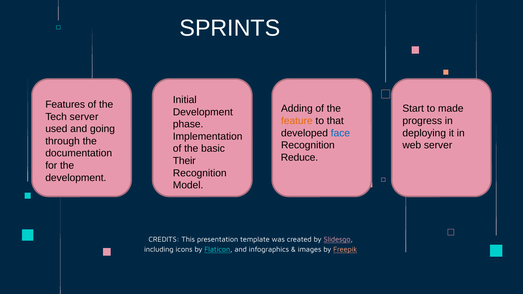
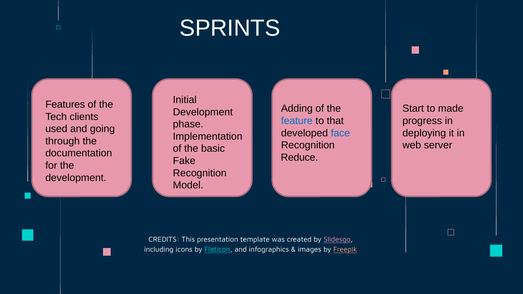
Tech server: server -> clients (84, 117)
feature colour: orange -> blue (297, 121)
Their: Their -> Fake (184, 161)
